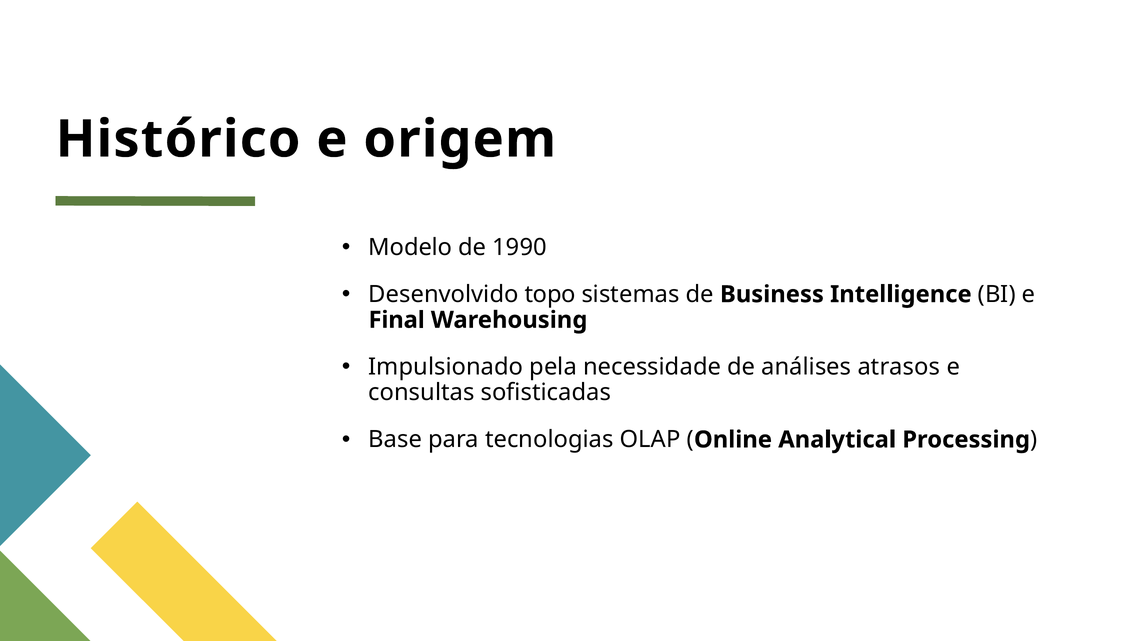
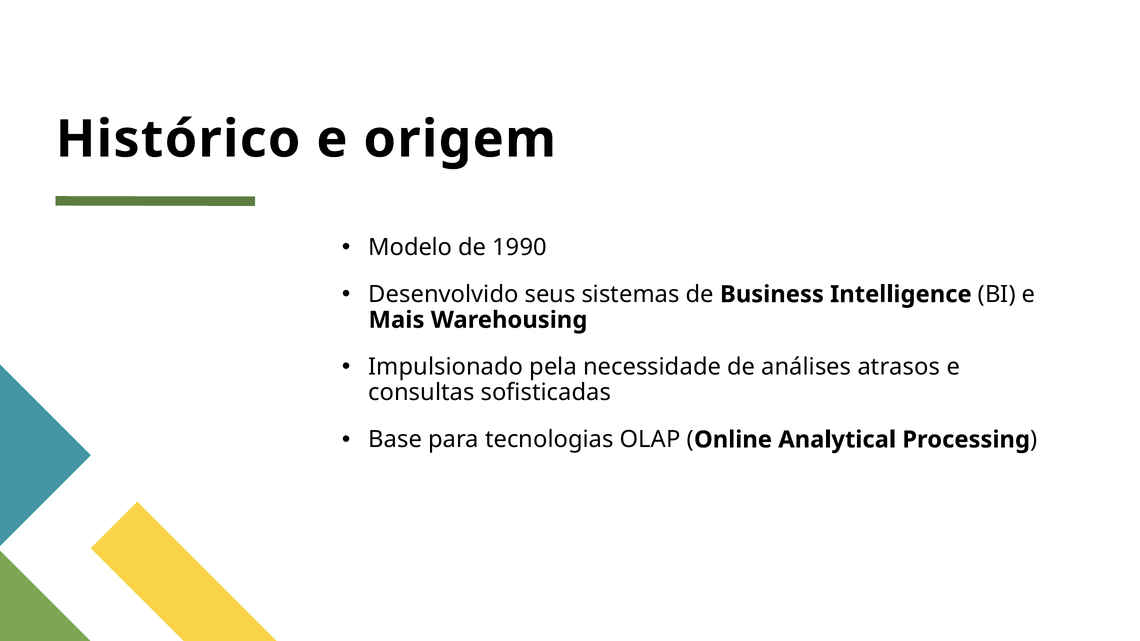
topo: topo -> seus (550, 294)
Final: Final -> Mais (396, 320)
